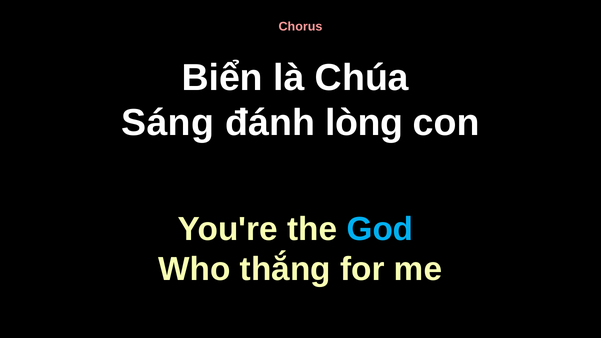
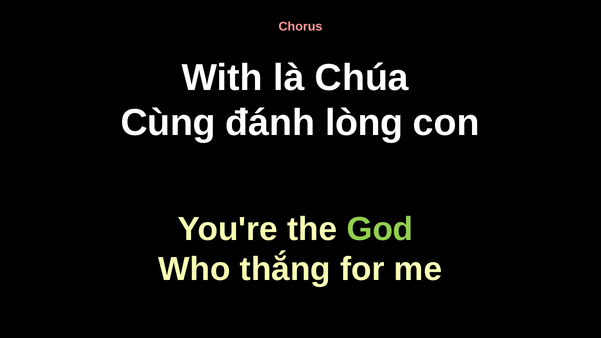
Biển: Biển -> With (222, 78)
Sáng: Sáng -> Cùng (168, 123)
God colour: light blue -> light green (380, 229)
